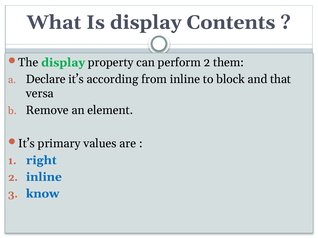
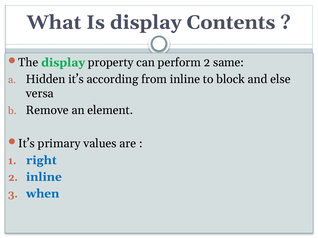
them: them -> same (229, 63)
Declare: Declare -> Hidden (46, 79)
that: that -> else (281, 79)
know: know -> when (43, 194)
